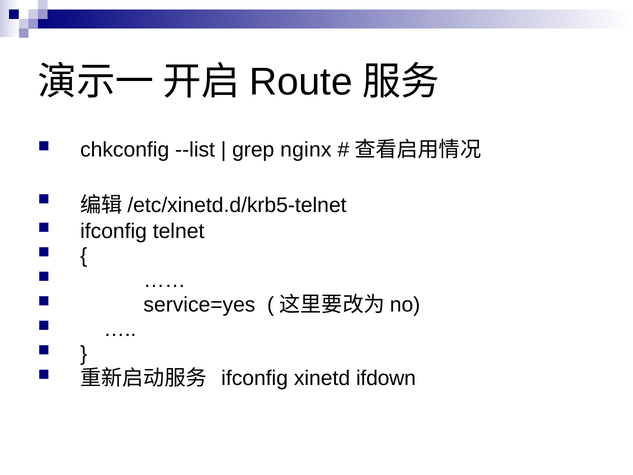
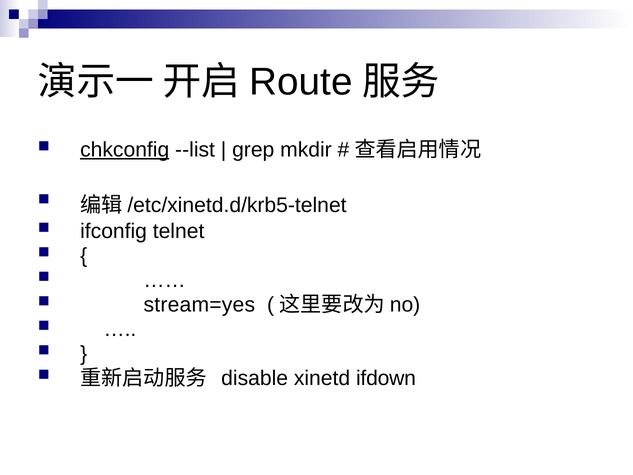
chkconfig underline: none -> present (125, 150)
nginx: nginx -> mkdir (306, 150)
service=yes: service=yes -> stream=yes (199, 305)
ifconfig: ifconfig -> disable (255, 378)
